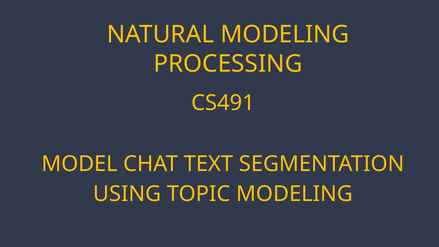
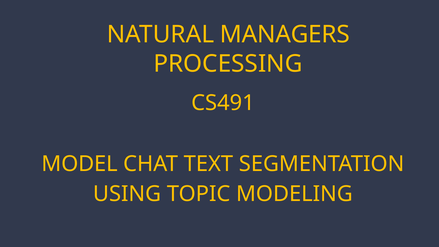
NATURAL MODELING: MODELING -> MANAGERS (285, 34)
